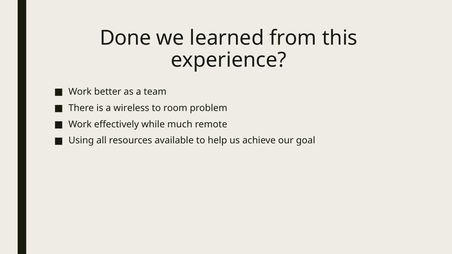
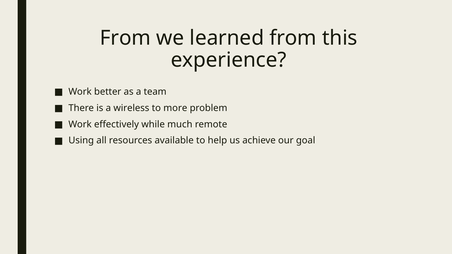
Done: Done -> From (125, 38)
room: room -> more (175, 108)
